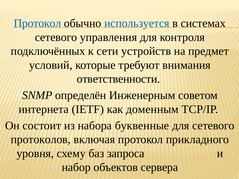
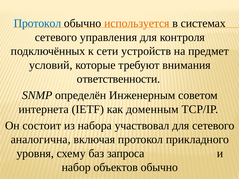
используется colour: blue -> orange (137, 23)
буквенные: буквенные -> участвовал (142, 126)
протоколов: протоколов -> аналогична (41, 140)
объектов сервера: сервера -> обычно (159, 168)
